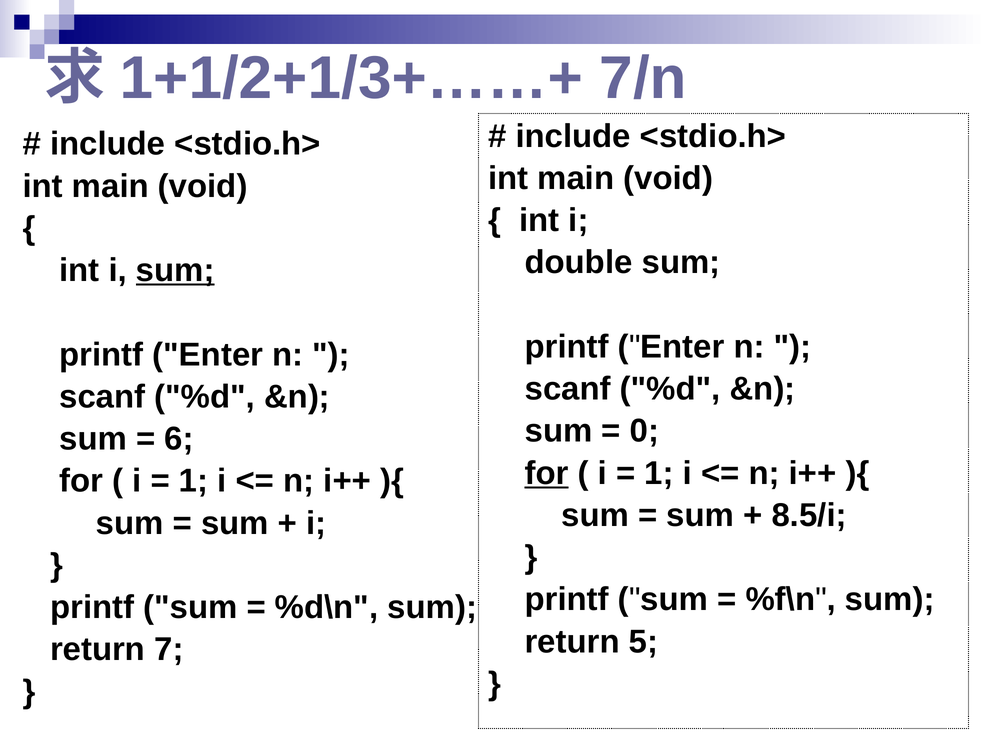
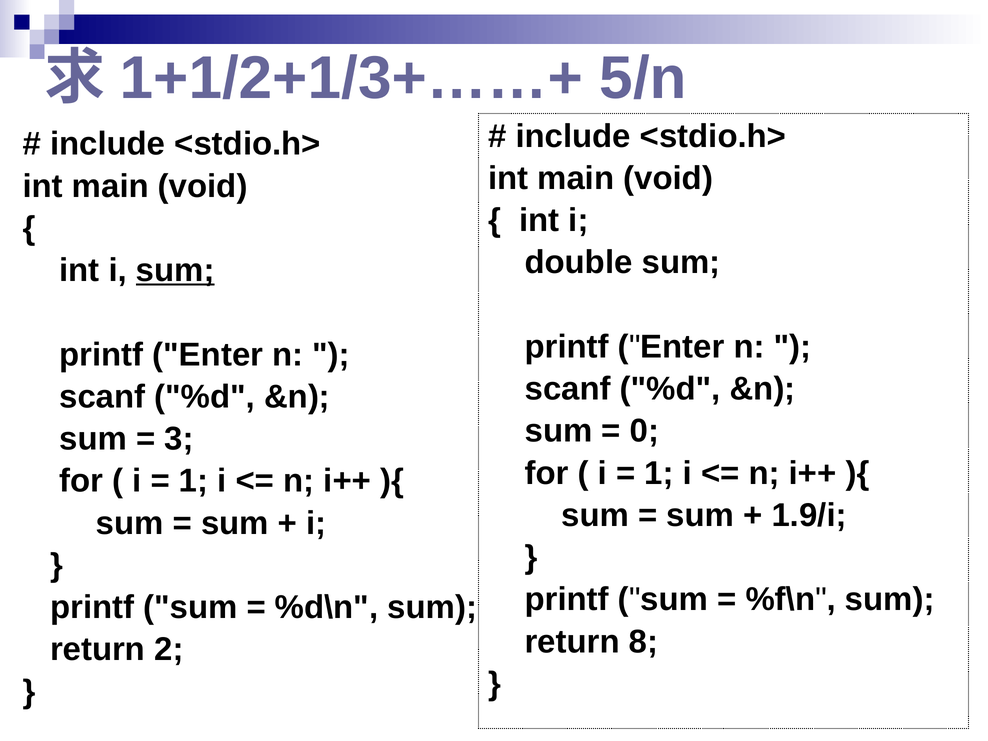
7/n: 7/n -> 5/n (643, 78)
6: 6 -> 3 (179, 439)
for underline: present -> none (547, 473)
8.5/i: 8.5/i -> 1.9/i (809, 515)
5: 5 -> 8 (644, 642)
7: 7 -> 2 (169, 650)
